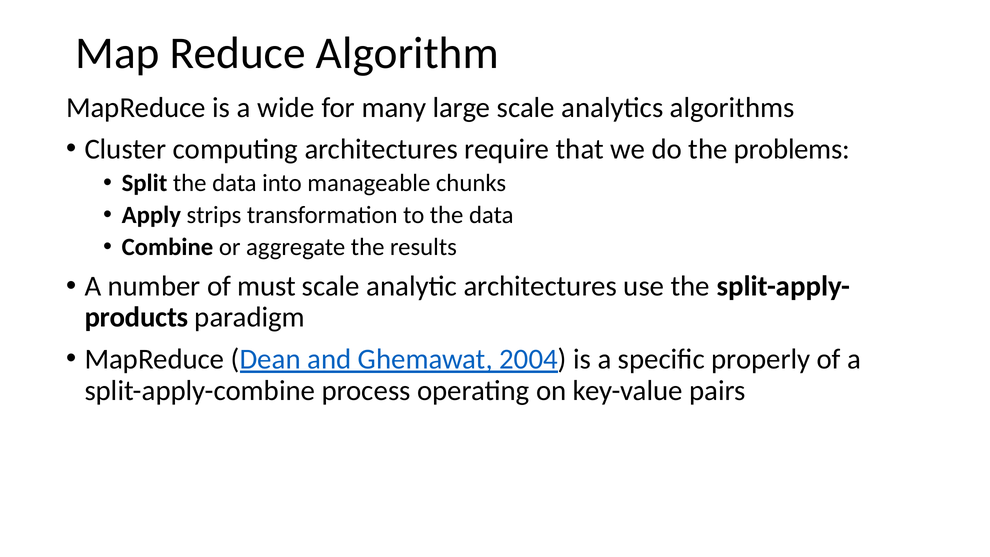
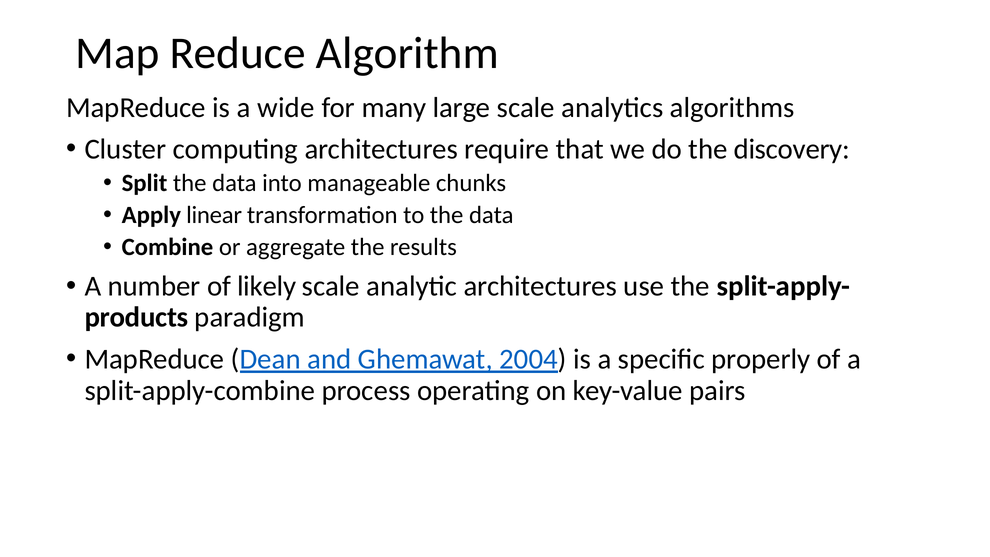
problems: problems -> discovery (792, 149)
strips: strips -> linear (214, 215)
must: must -> likely (267, 286)
